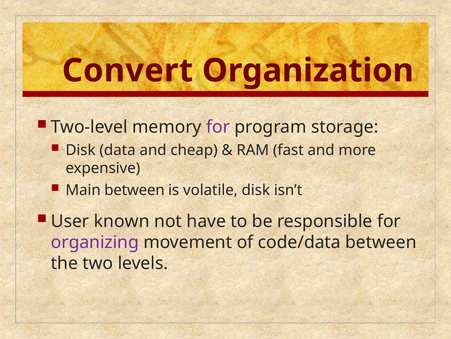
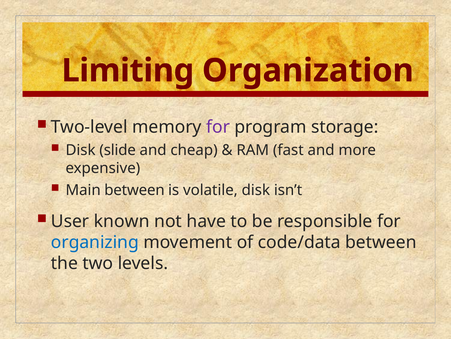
Convert: Convert -> Limiting (128, 70)
data: data -> slide (118, 150)
organizing colour: purple -> blue (95, 242)
